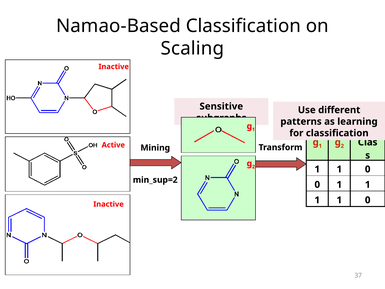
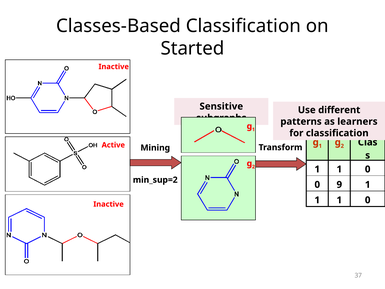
Namao-Based: Namao-Based -> Classes-Based (118, 26)
Scaling: Scaling -> Started (193, 48)
learning: learning -> learners (357, 121)
0 1: 1 -> 9 (339, 185)
